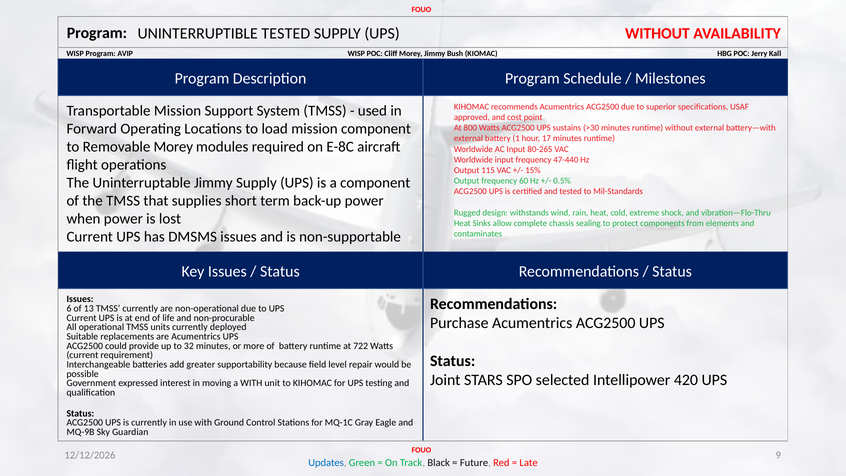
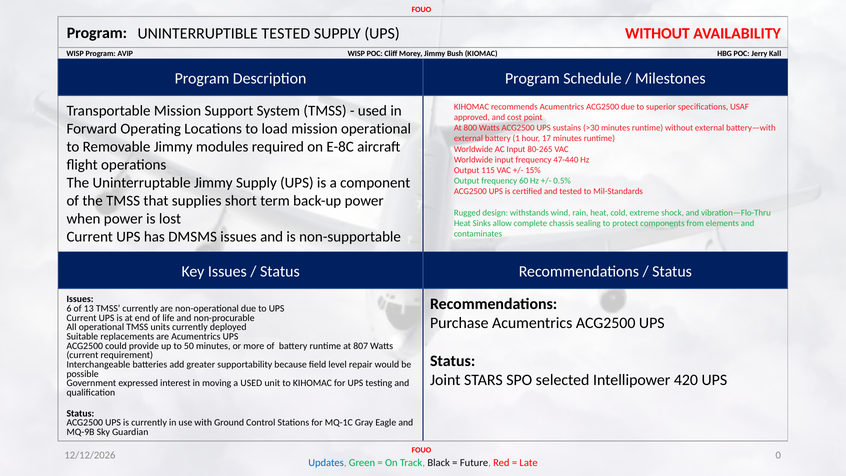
mission component: component -> operational (376, 129)
Removable Morey: Morey -> Jimmy (173, 147)
32: 32 -> 50 (189, 346)
722: 722 -> 807 (361, 346)
a WITH: WITH -> USED (251, 383)
9: 9 -> 0 (778, 455)
